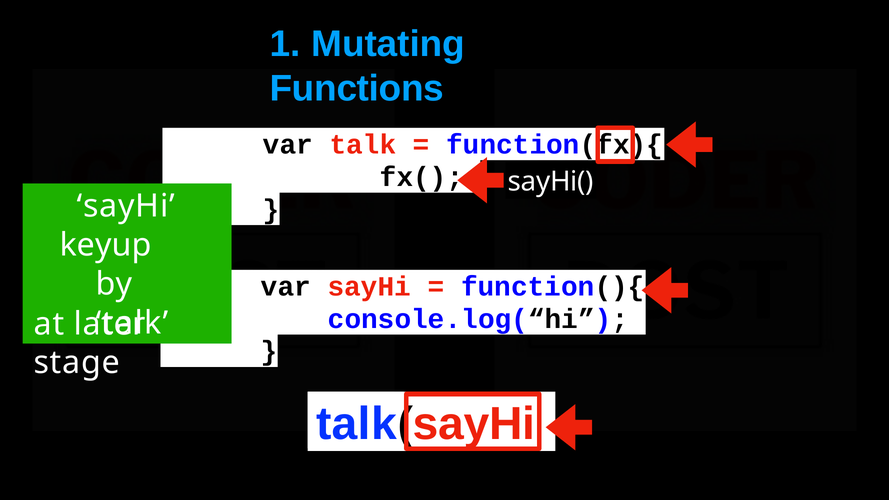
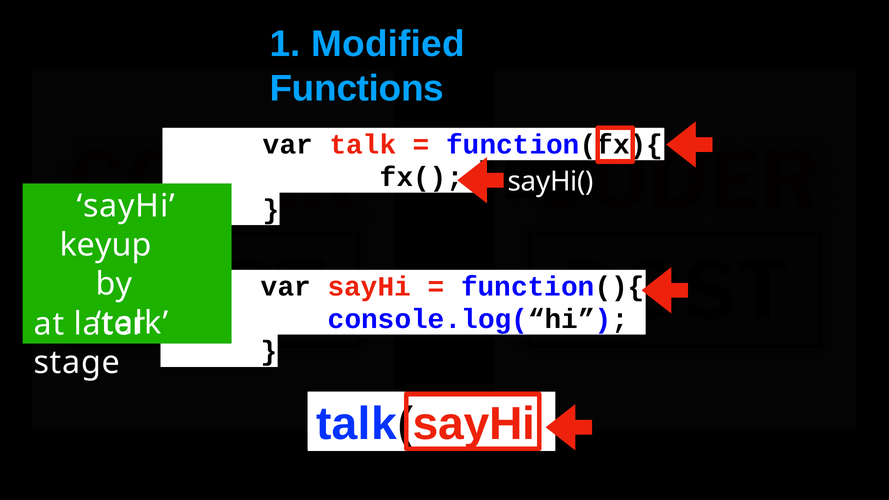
Mutating: Mutating -> Modified (388, 44)
